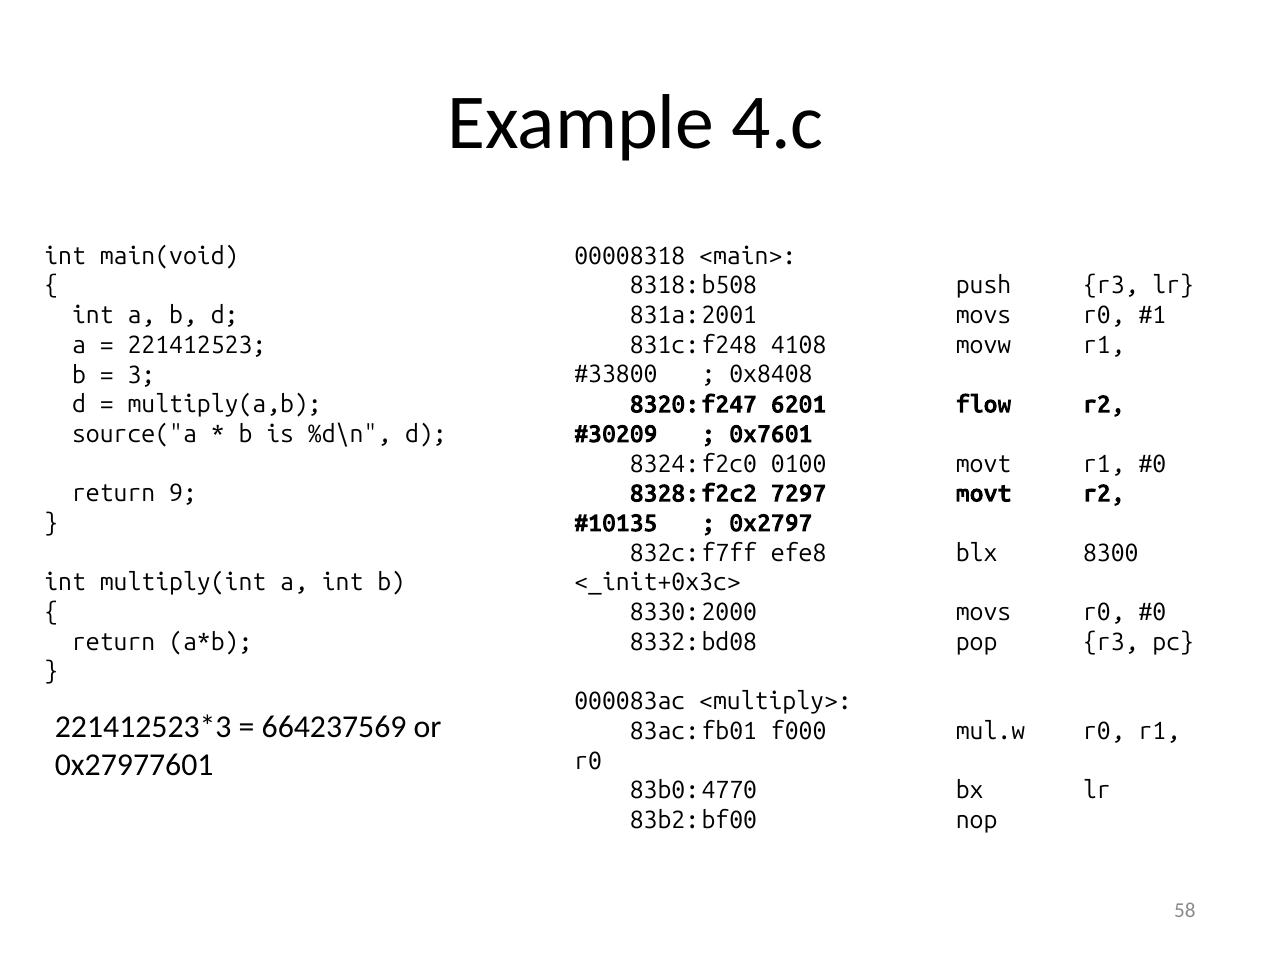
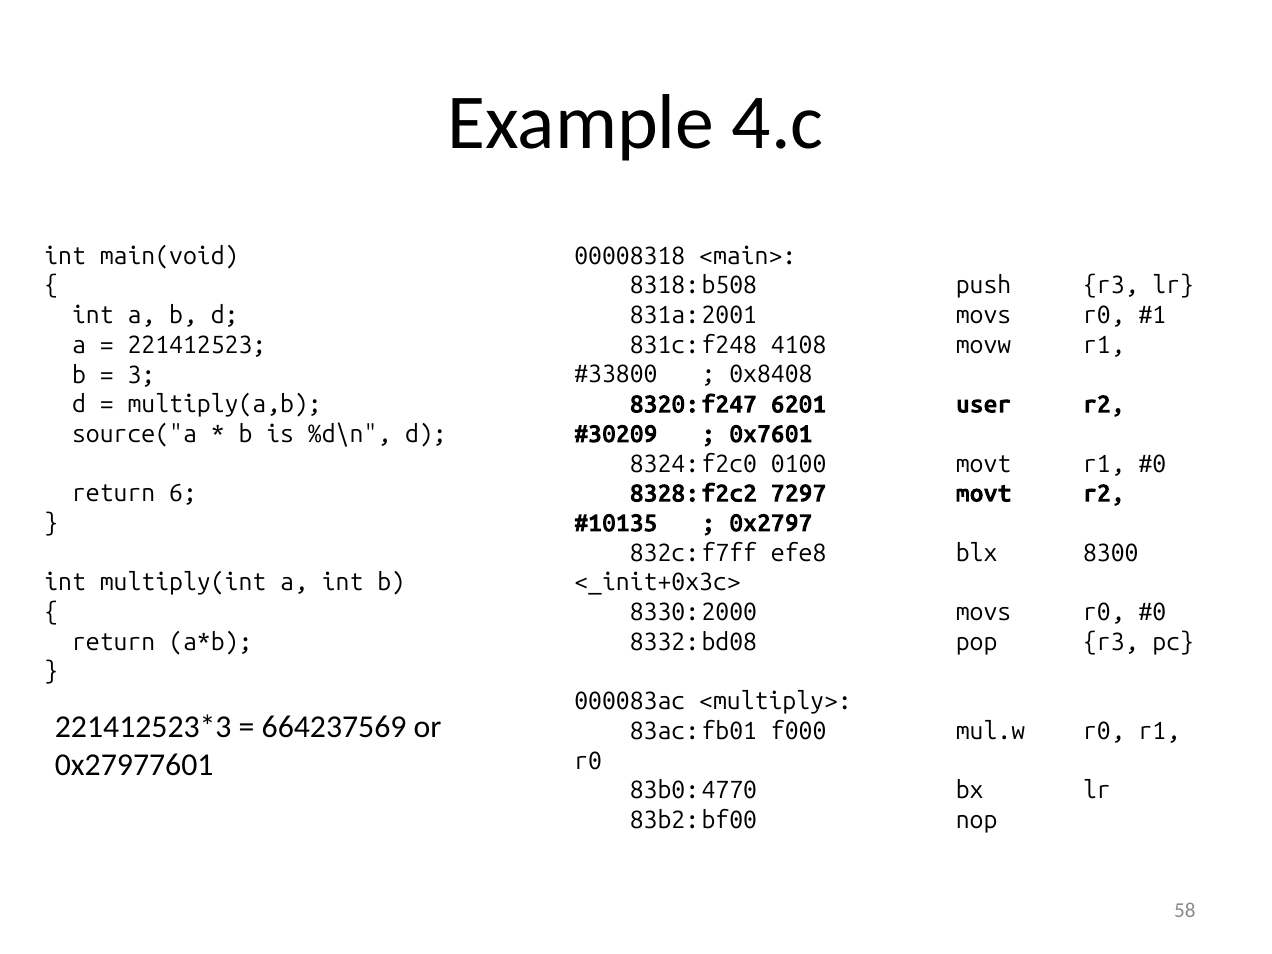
flow: flow -> user (984, 404)
9: 9 -> 6 (183, 494)
